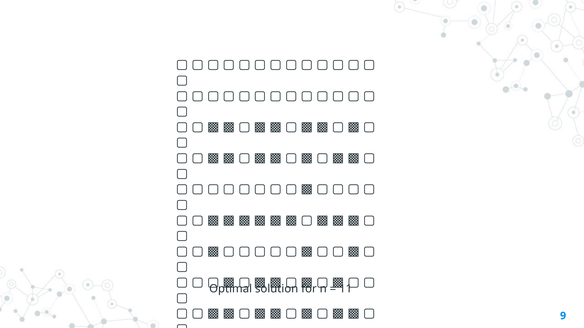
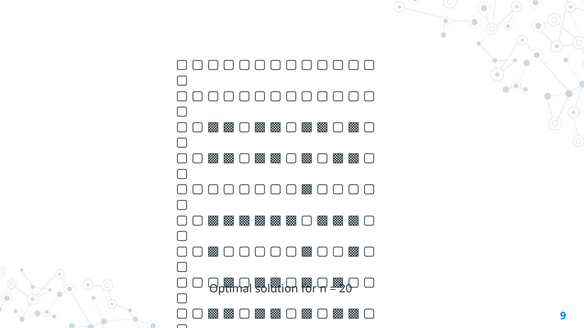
11: 11 -> 20 (346, 289)
